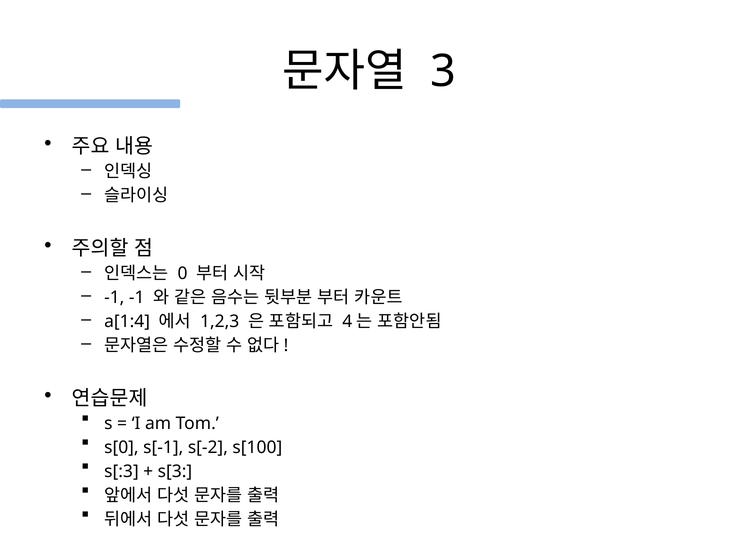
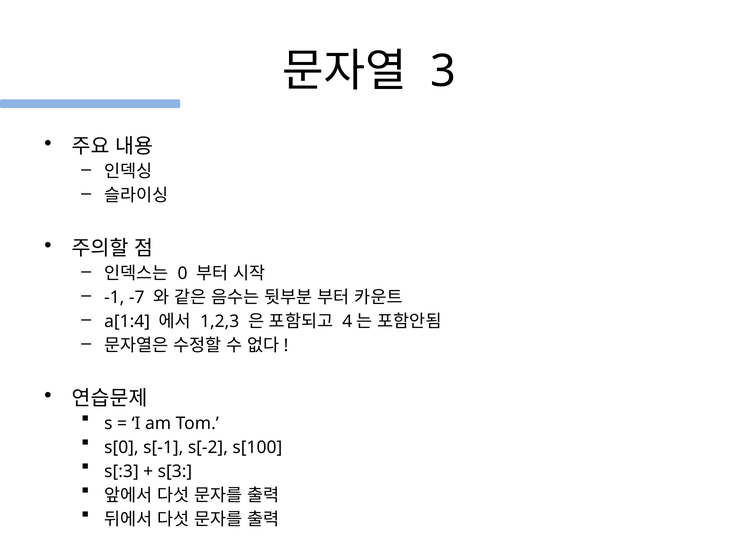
-1 -1: -1 -> -7 (137, 298)
